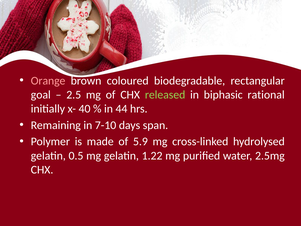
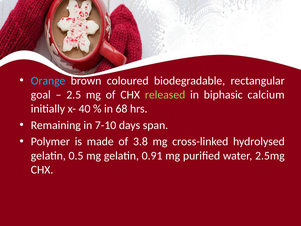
Orange colour: pink -> light blue (48, 81)
rational: rational -> calcium (266, 95)
44: 44 -> 68 (121, 109)
5.9: 5.9 -> 3.8 (140, 141)
1.22: 1.22 -> 0.91 (152, 156)
